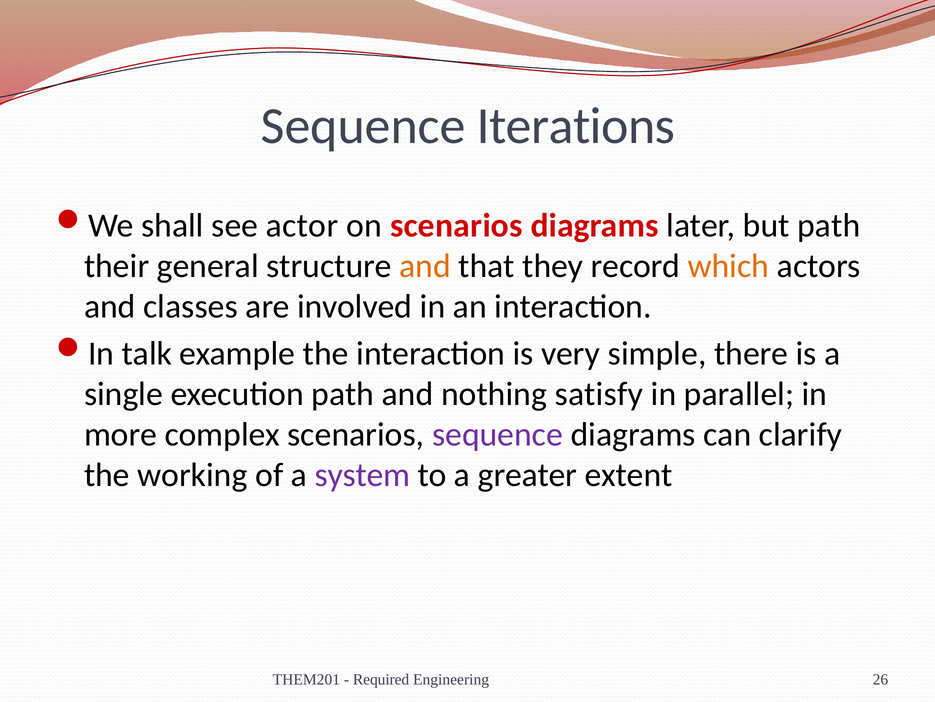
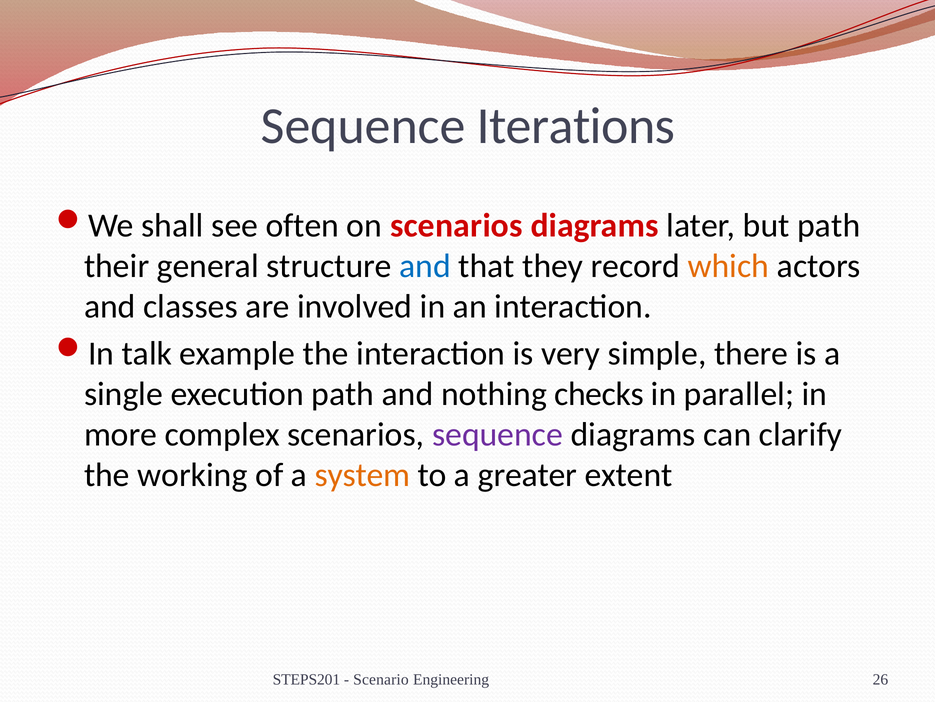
actor: actor -> often (302, 225)
and colour: orange -> blue (425, 266)
satisfy: satisfy -> checks (599, 394)
system colour: purple -> orange (362, 475)
THEM201: THEM201 -> STEPS201 (306, 679)
Required: Required -> Scenario (381, 679)
